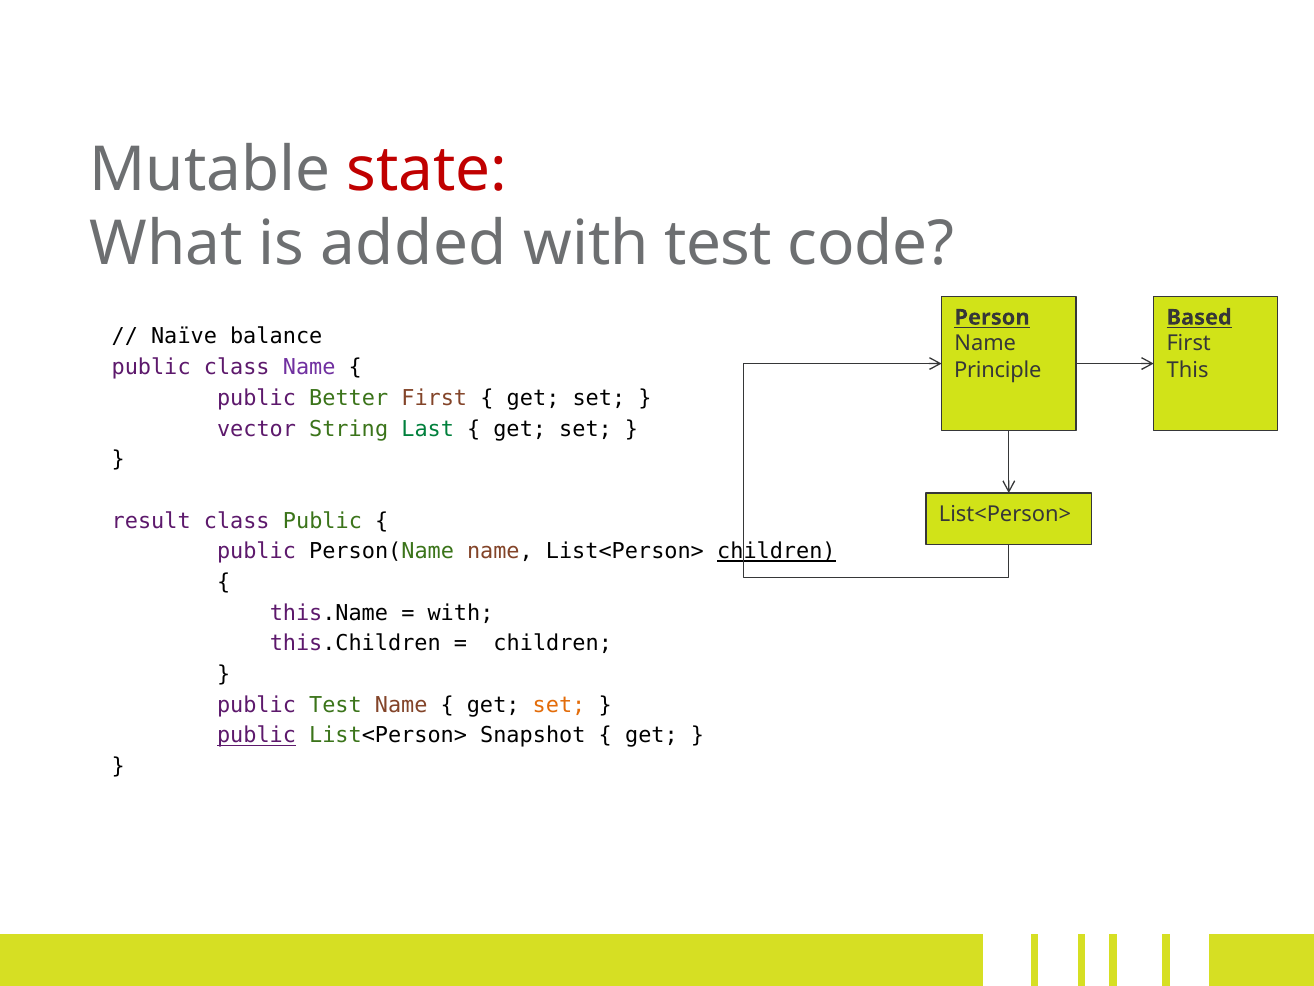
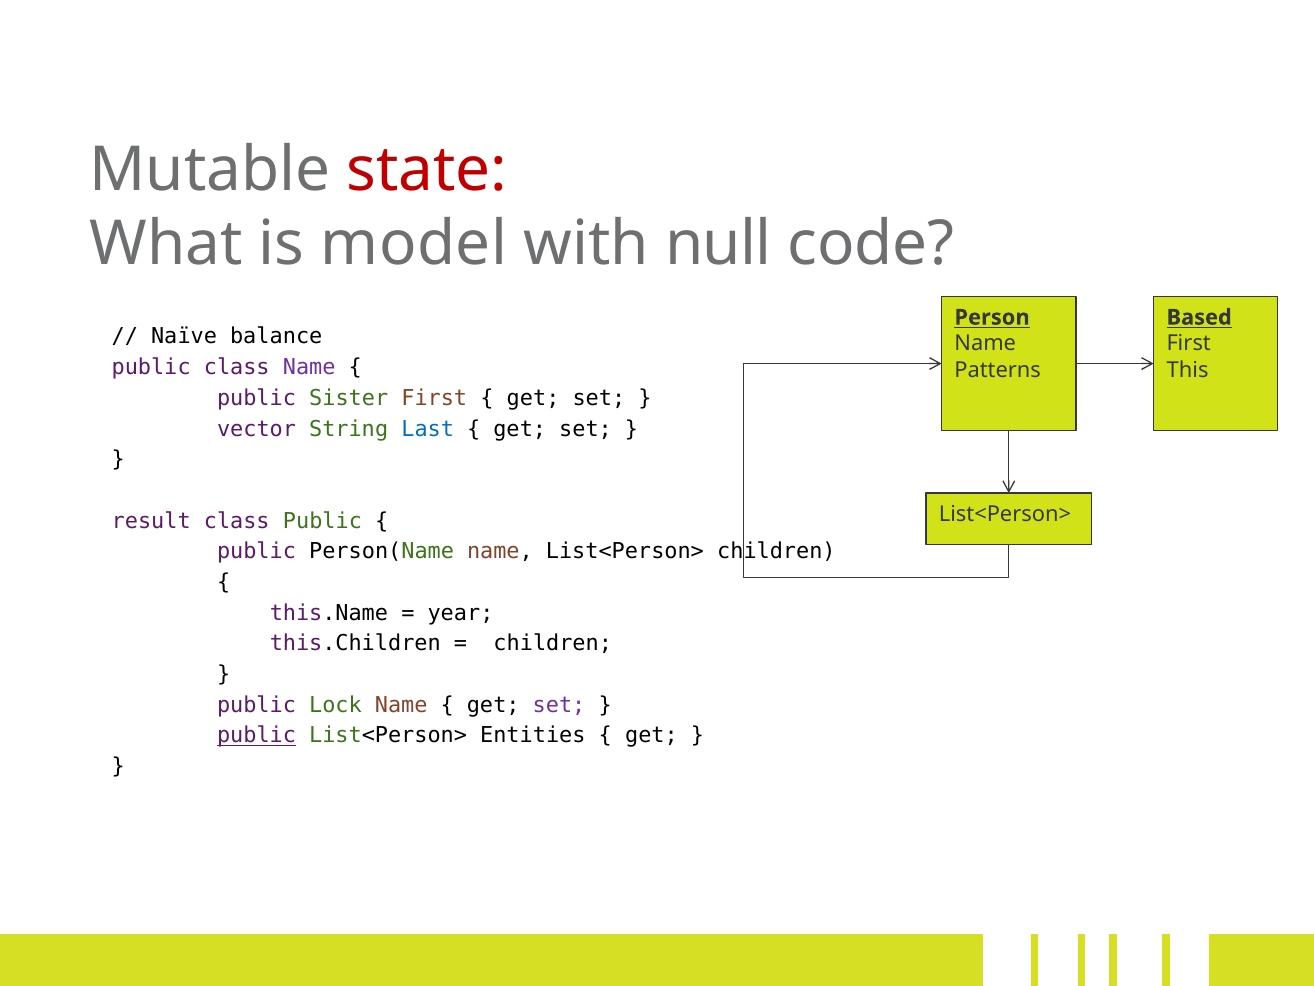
added: added -> model (414, 244)
with test: test -> null (719, 244)
Principle: Principle -> Patterns (998, 370)
Better: Better -> Sister (349, 398)
Last colour: green -> blue (428, 429)
children underline: present -> none (776, 551)
with: with -> year (460, 613)
public Test: Test -> Lock (336, 705)
set colour: orange -> purple (559, 705)
Snapshot: Snapshot -> Entities (533, 735)
